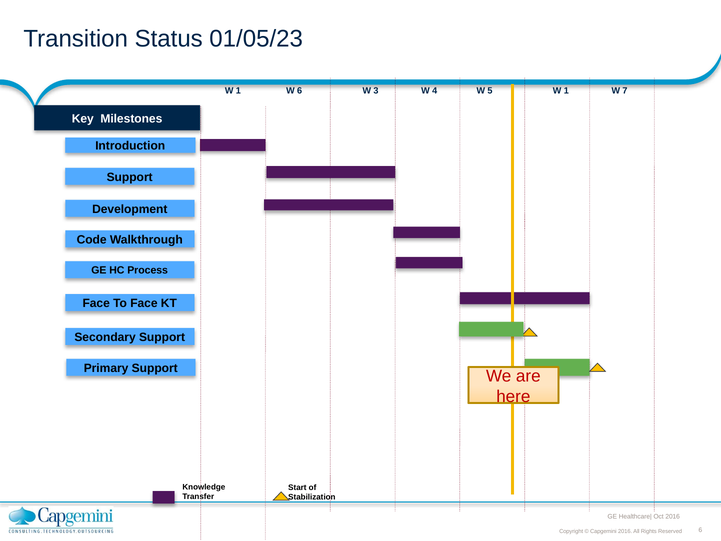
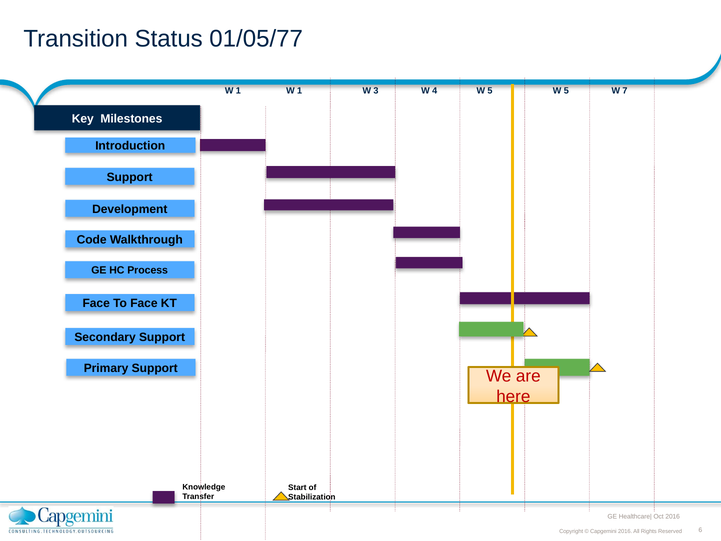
01/05/23: 01/05/23 -> 01/05/77 (256, 39)
6: 6 -> 1 (300, 91)
5 W 1: 1 -> 5 (566, 91)
